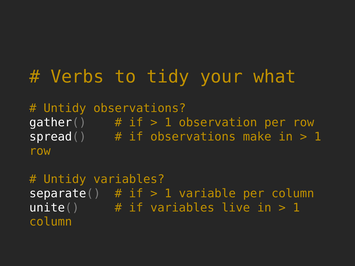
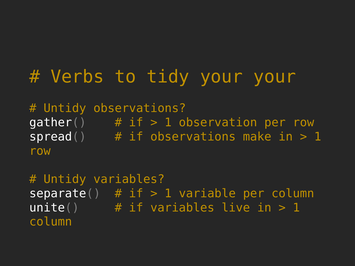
your what: what -> your (275, 77)
